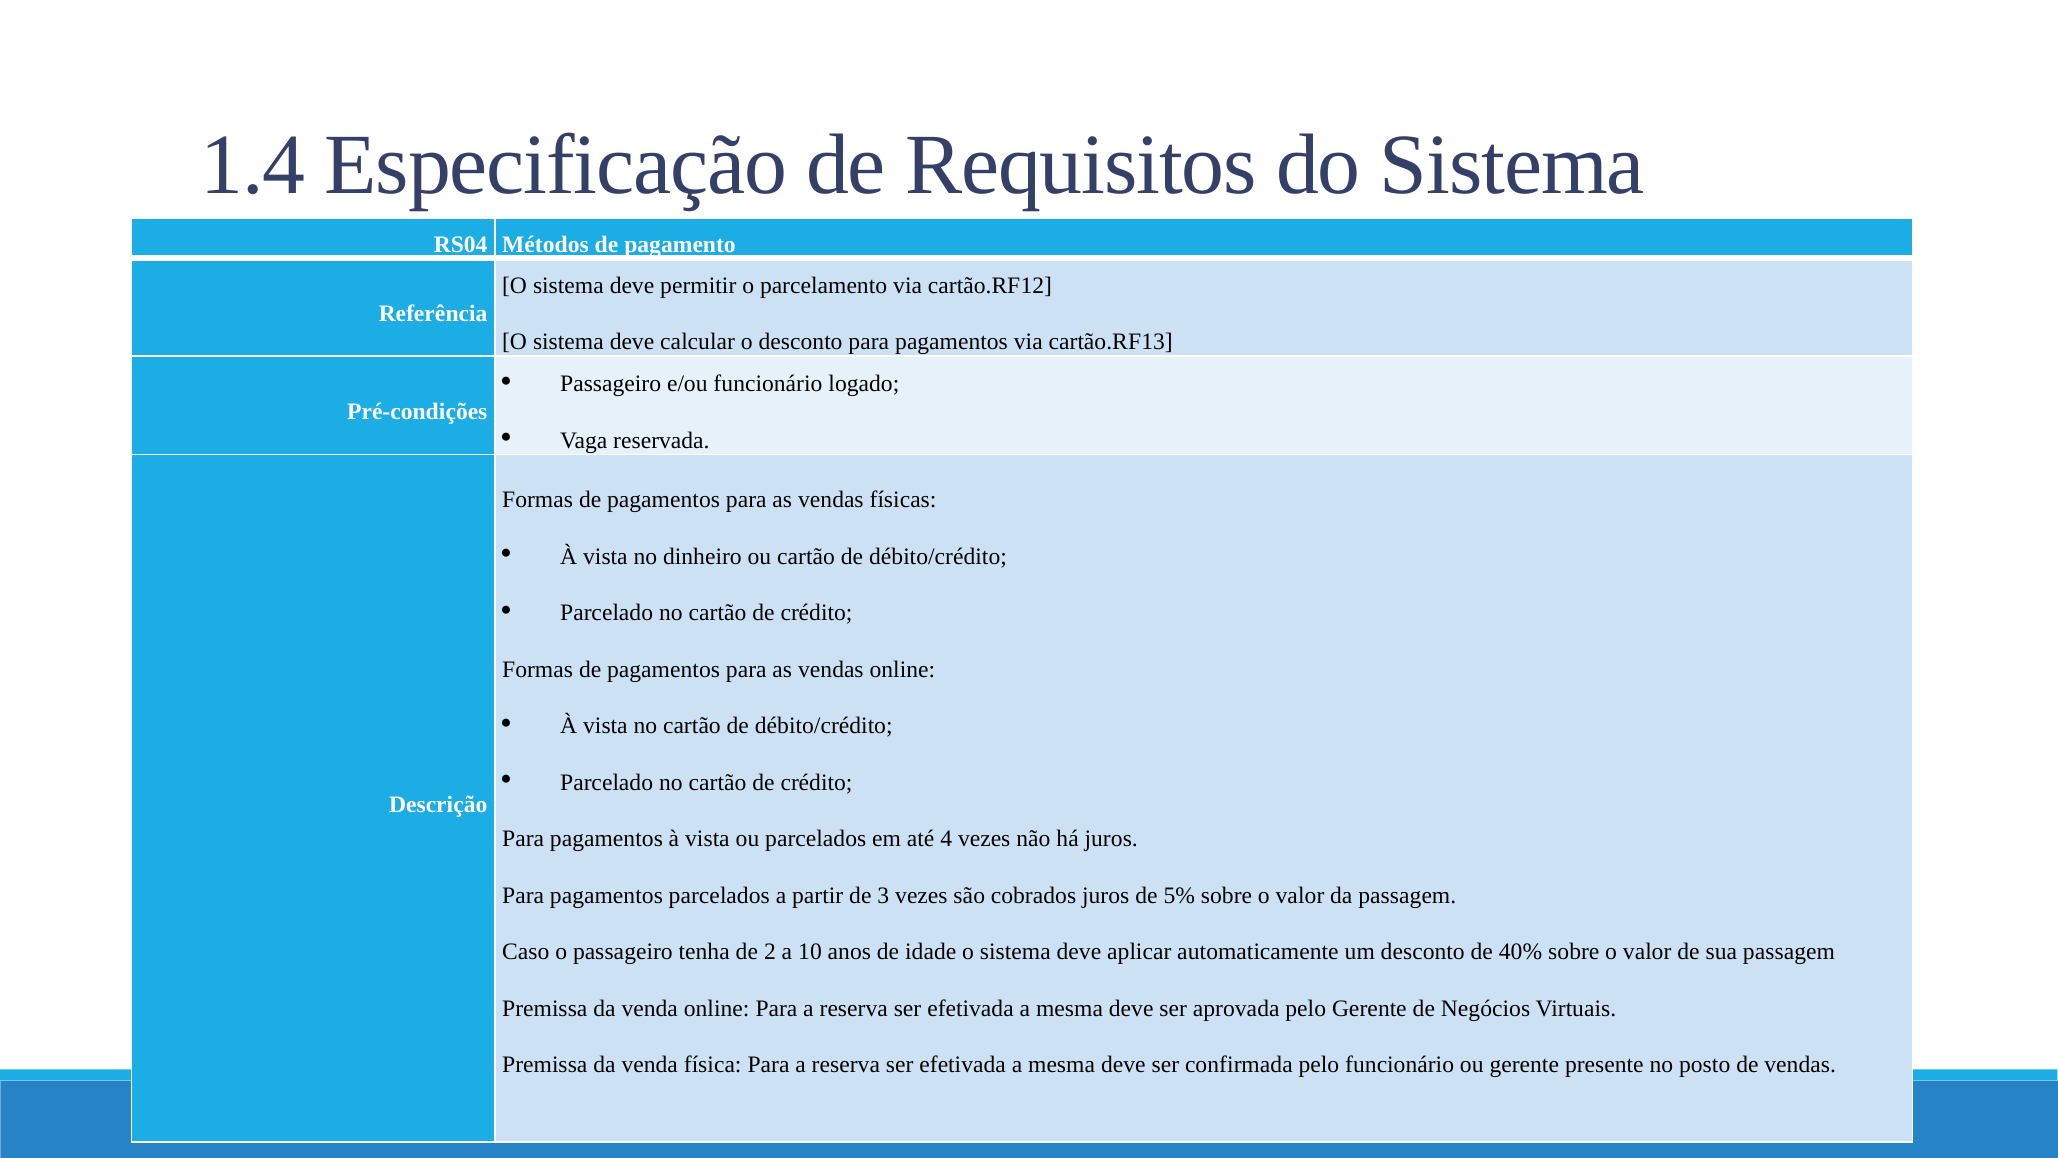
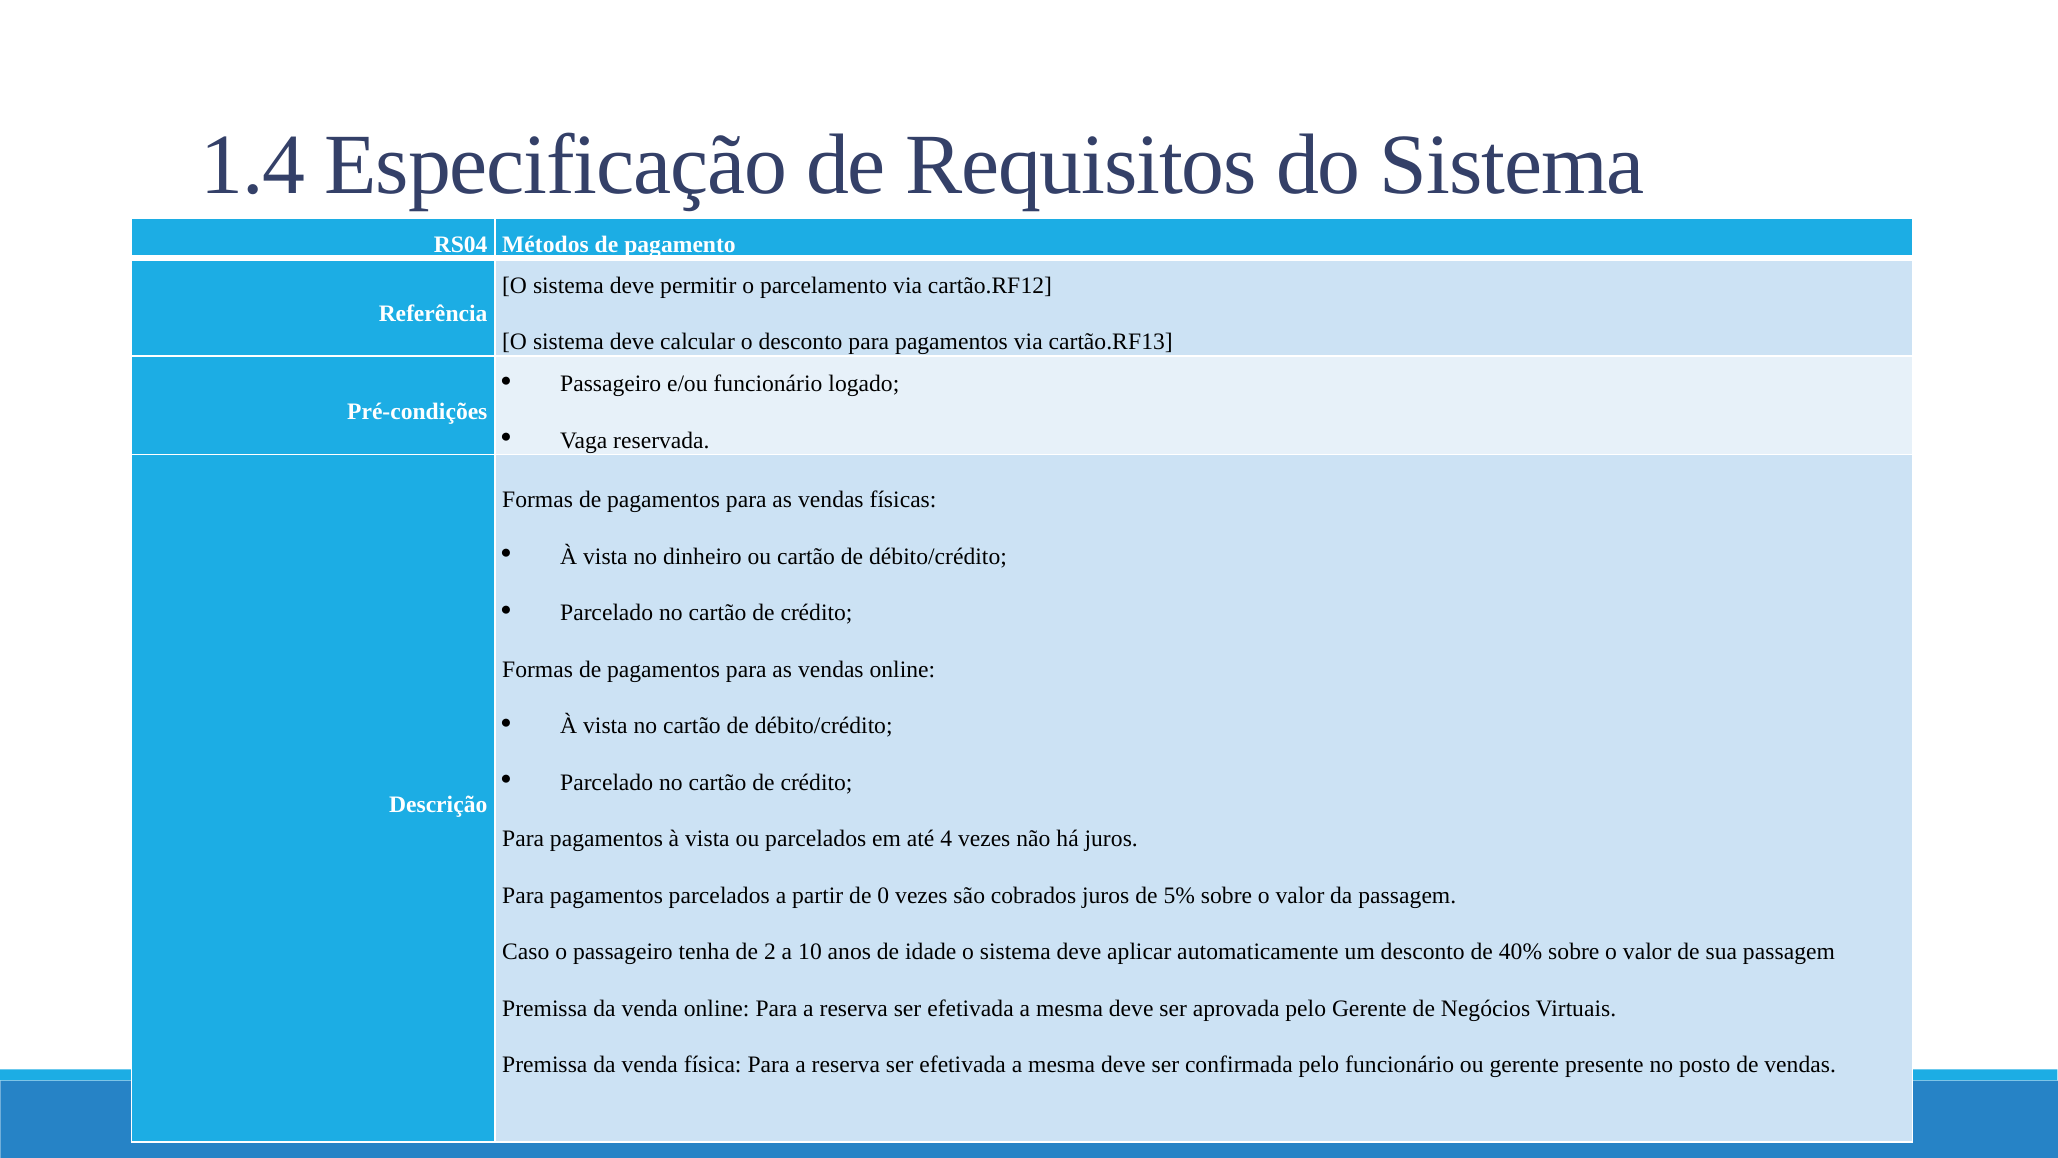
3: 3 -> 0 (883, 895)
